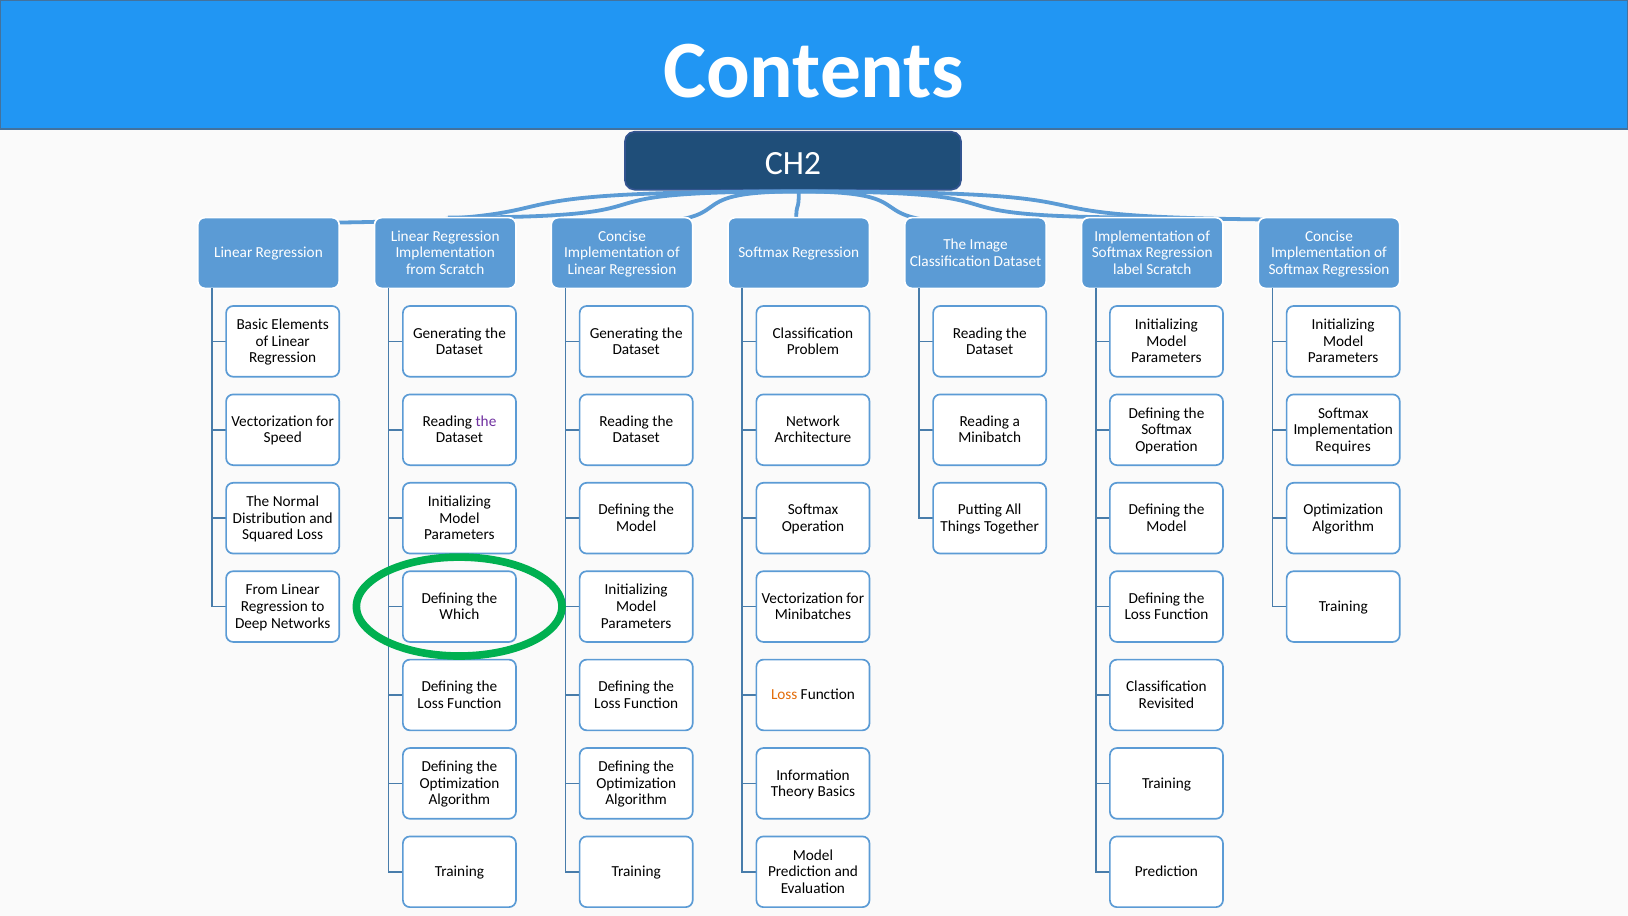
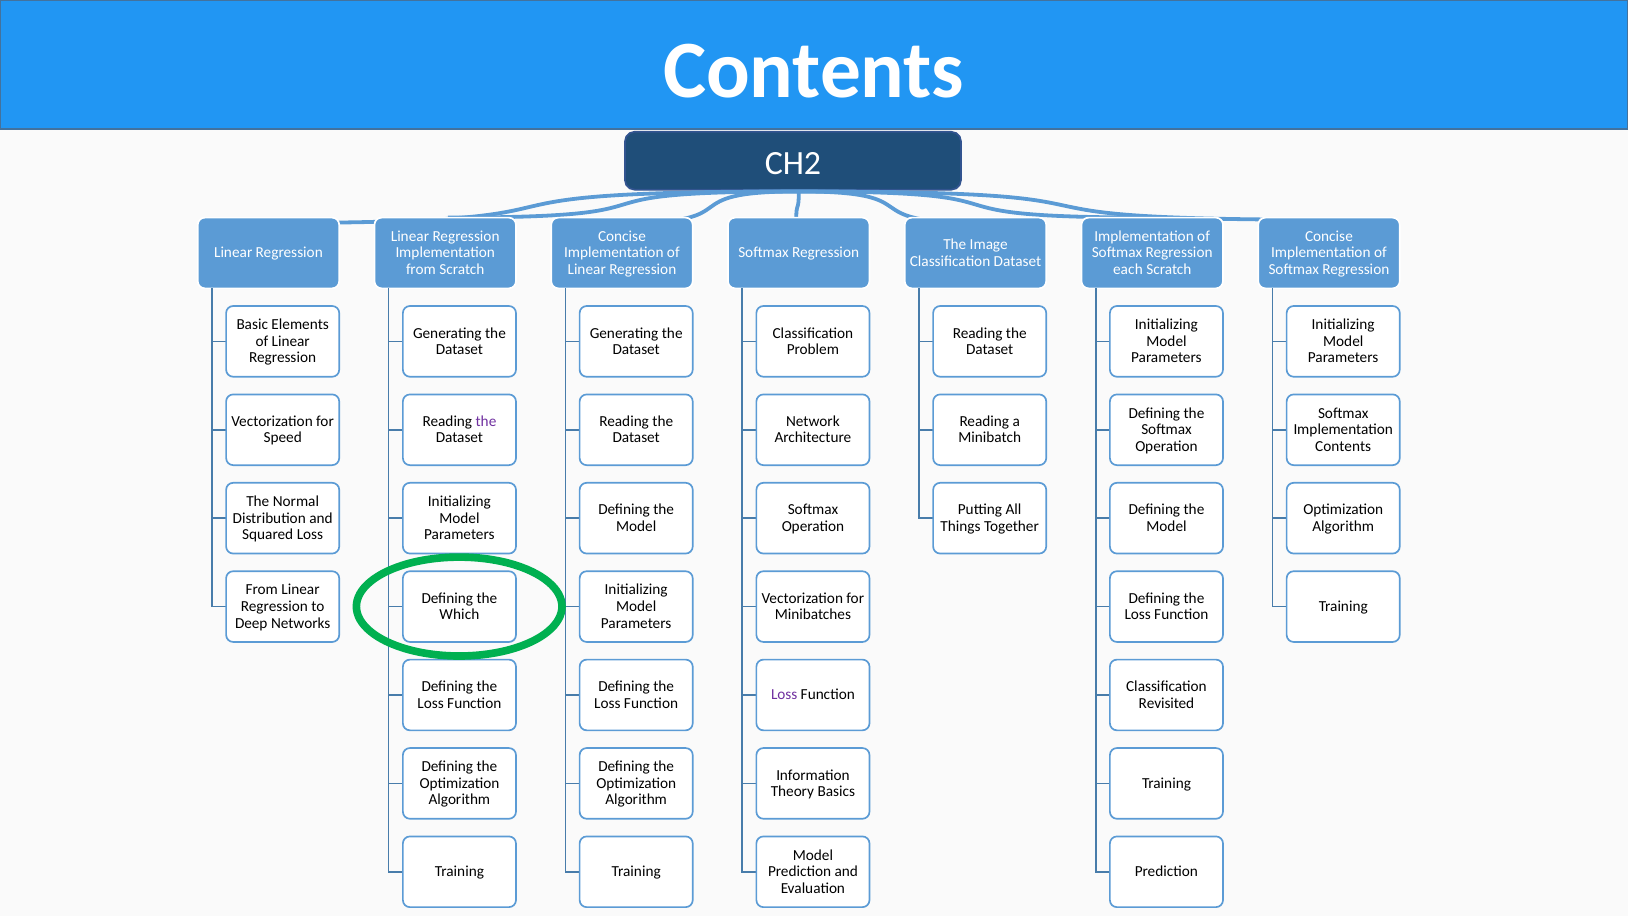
label: label -> each (1128, 269)
Requires: Requires -> Contents (1343, 446)
Loss colour: orange -> purple (784, 695)
